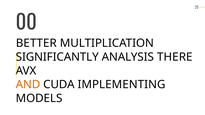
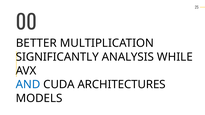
THERE: THERE -> WHILE (175, 57)
AND colour: orange -> blue (28, 85)
IMPLEMENTING: IMPLEMENTING -> ARCHITECTURES (122, 85)
